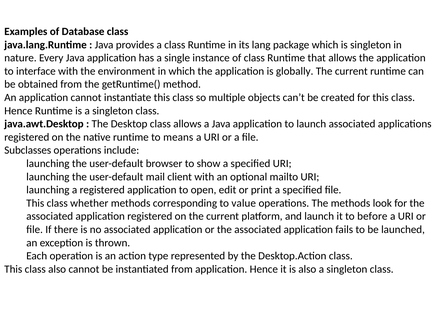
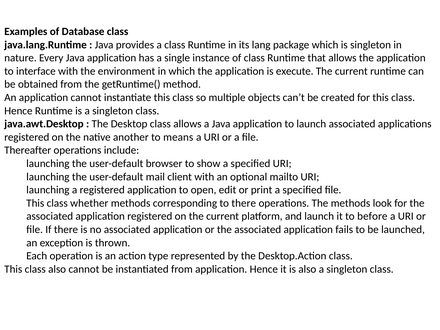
globally: globally -> execute (295, 71)
native runtime: runtime -> another (131, 137)
Subclasses: Subclasses -> Thereafter (28, 150)
to value: value -> there (244, 203)
